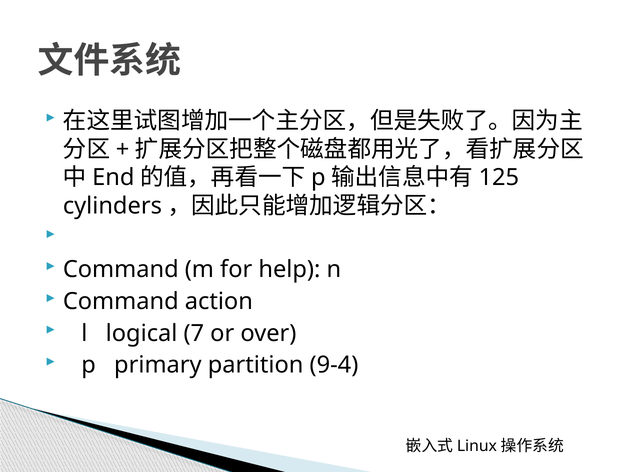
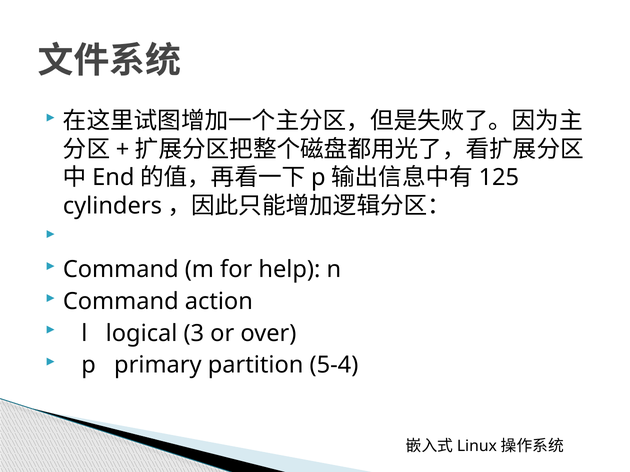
7: 7 -> 3 (194, 334)
9-4: 9-4 -> 5-4 (334, 365)
